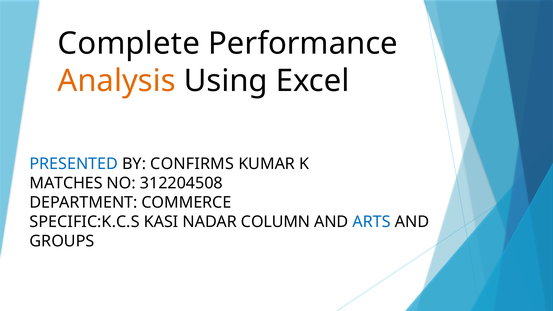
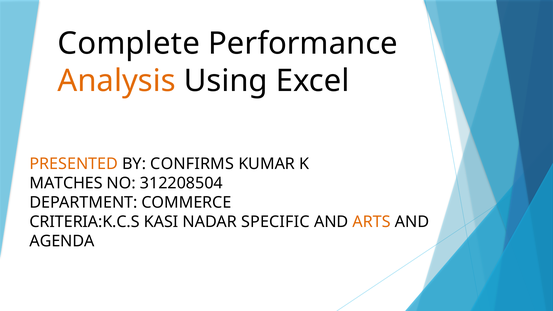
PRESENTED colour: blue -> orange (74, 164)
312204508: 312204508 -> 312208504 (181, 183)
SPECIFIC:K.C.S: SPECIFIC:K.C.S -> CRITERIA:K.C.S (85, 222)
COLUMN: COLUMN -> SPECIFIC (275, 222)
ARTS colour: blue -> orange (372, 222)
GROUPS: GROUPS -> AGENDA (62, 241)
